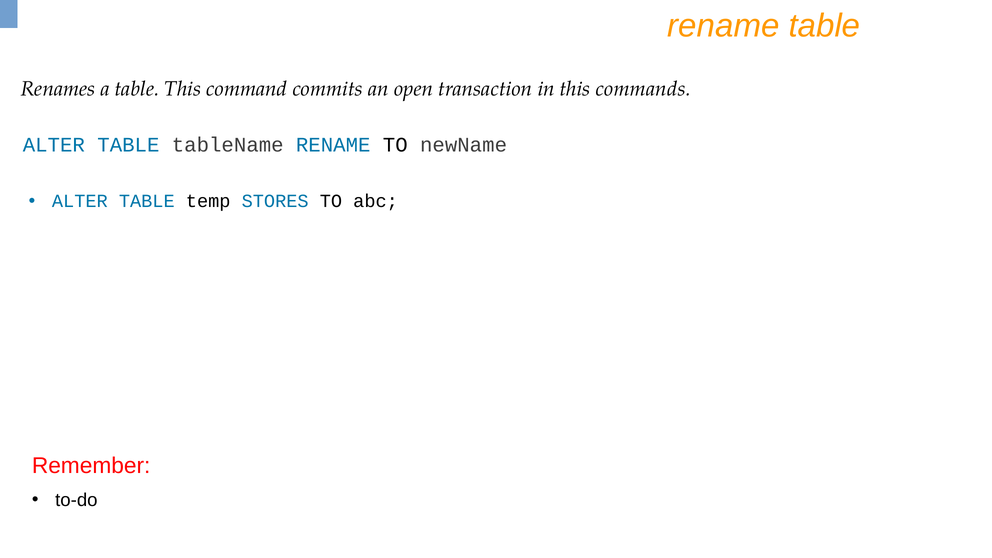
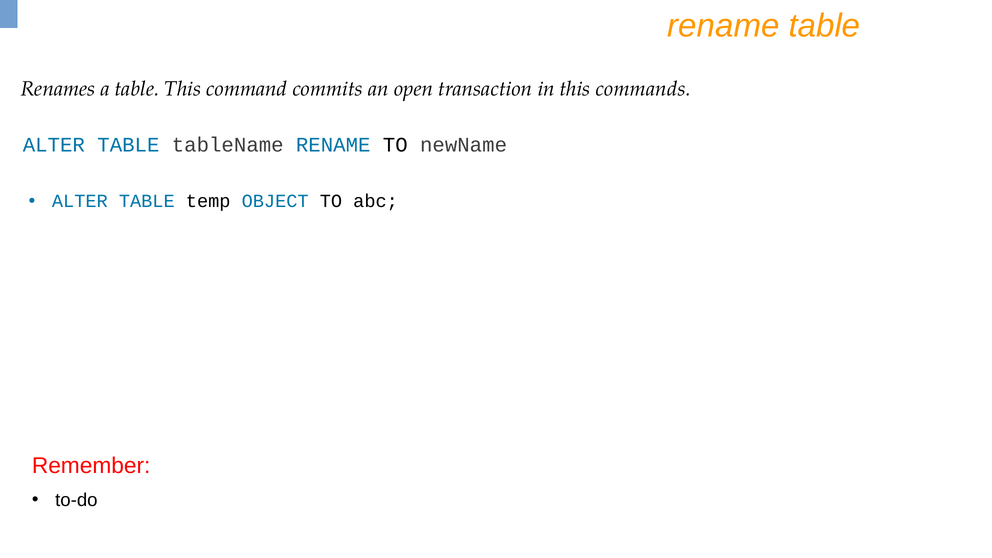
STORES: STORES -> OBJECT (275, 201)
